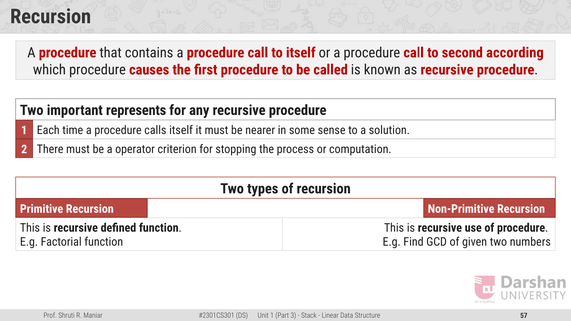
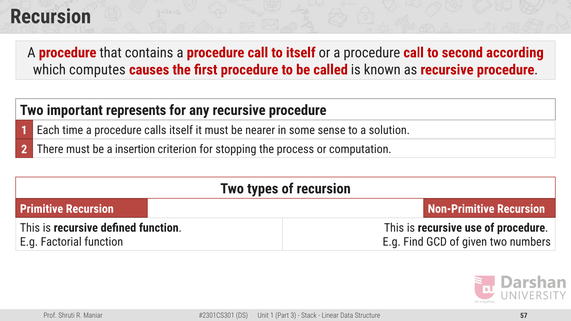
which procedure: procedure -> computes (97, 70)
operator: operator -> insertion (135, 149)
